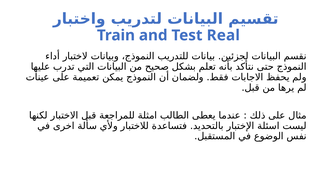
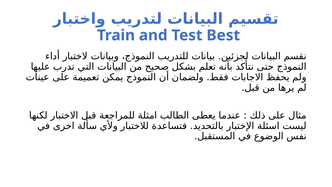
Real: Real -> Best (223, 35)
